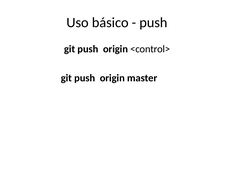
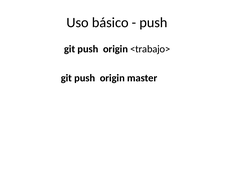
<control>: <control> -> <trabajo> (150, 49)
